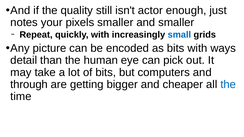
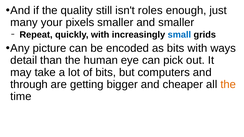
actor: actor -> roles (150, 10)
notes: notes -> many (24, 23)
the colour: blue -> orange (228, 85)
